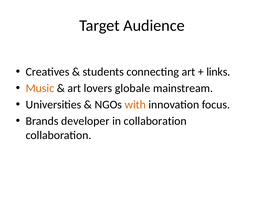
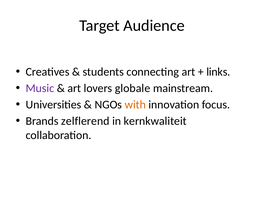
Music colour: orange -> purple (40, 88)
developer: developer -> zelflerend (85, 121)
in collaboration: collaboration -> kernkwaliteit (155, 121)
